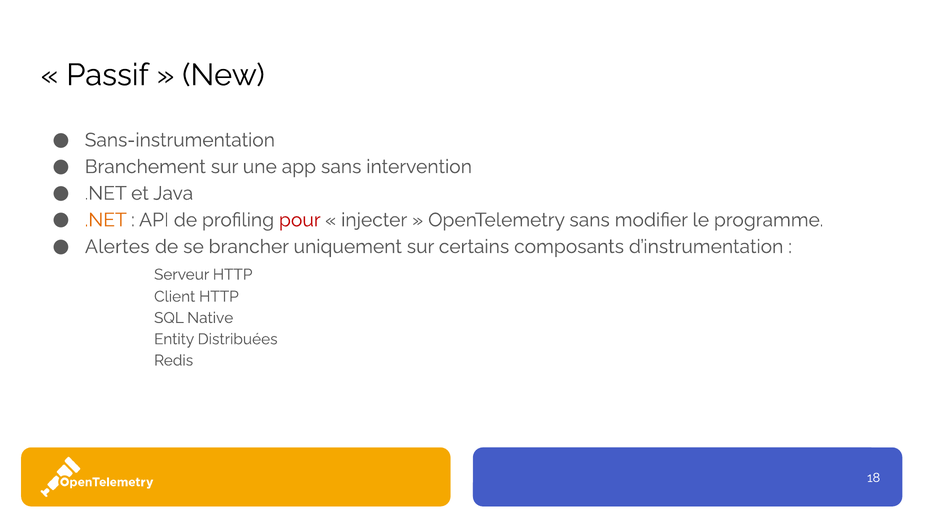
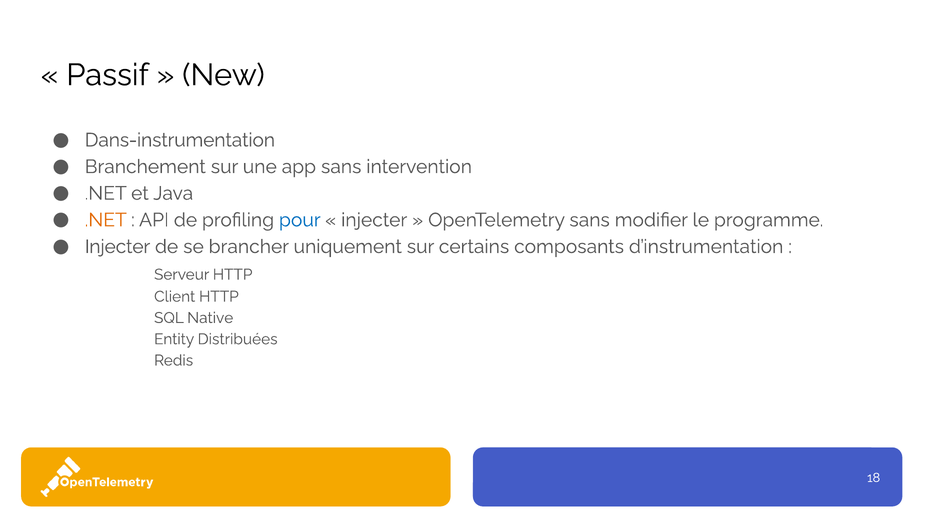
Sans-instrumentation: Sans-instrumentation -> Dans-instrumentation (180, 140)
pour colour: red -> blue (300, 220)
Alertes: Alertes -> Injecter (117, 246)
